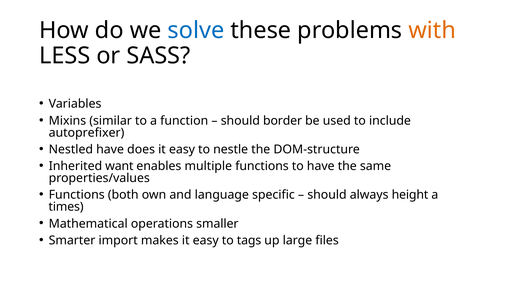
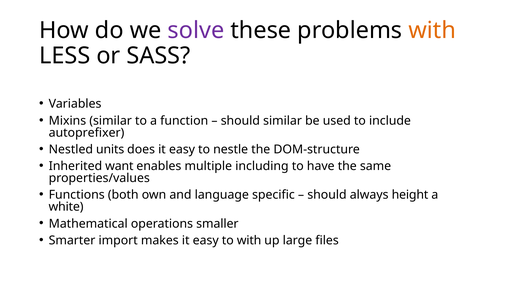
solve colour: blue -> purple (196, 30)
should border: border -> similar (283, 121)
Nestled have: have -> units (110, 149)
multiple functions: functions -> including (262, 166)
times: times -> white (66, 207)
to tags: tags -> with (249, 240)
